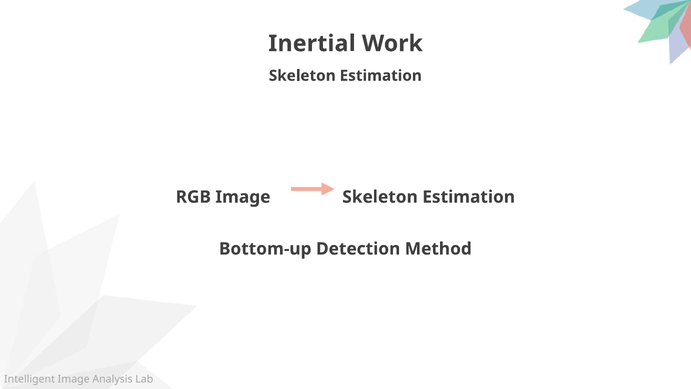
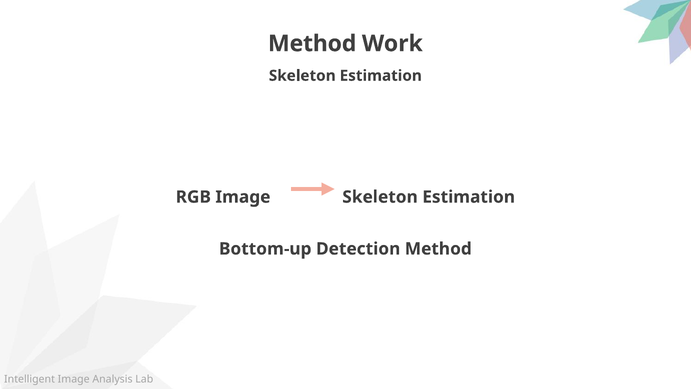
Inertial: Inertial -> Method (312, 44)
